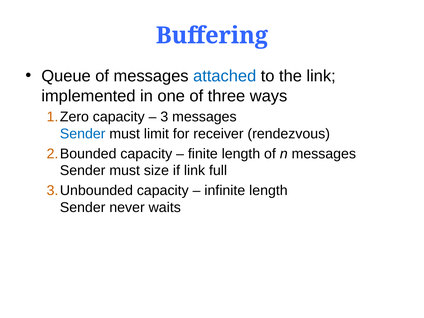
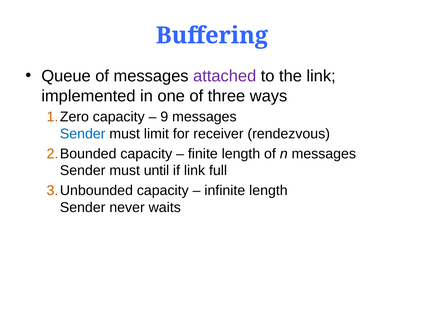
attached colour: blue -> purple (225, 76)
3: 3 -> 9 (164, 117)
size: size -> until (157, 171)
